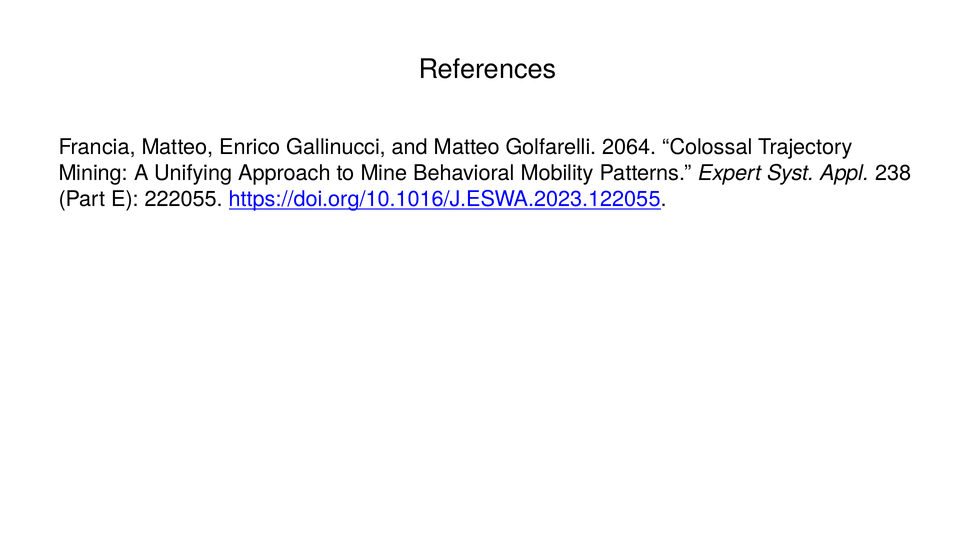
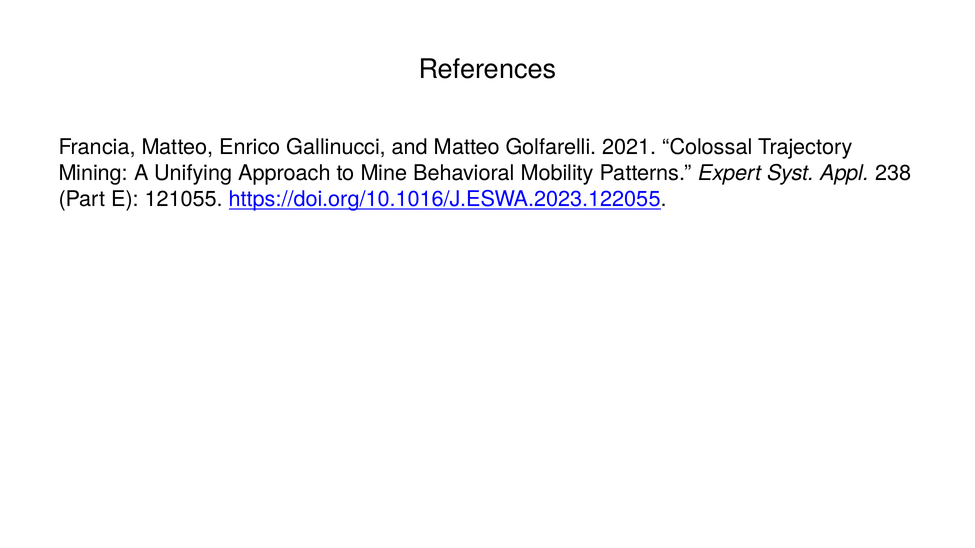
2064: 2064 -> 2021 (629, 147)
222055: 222055 -> 121055 (184, 199)
